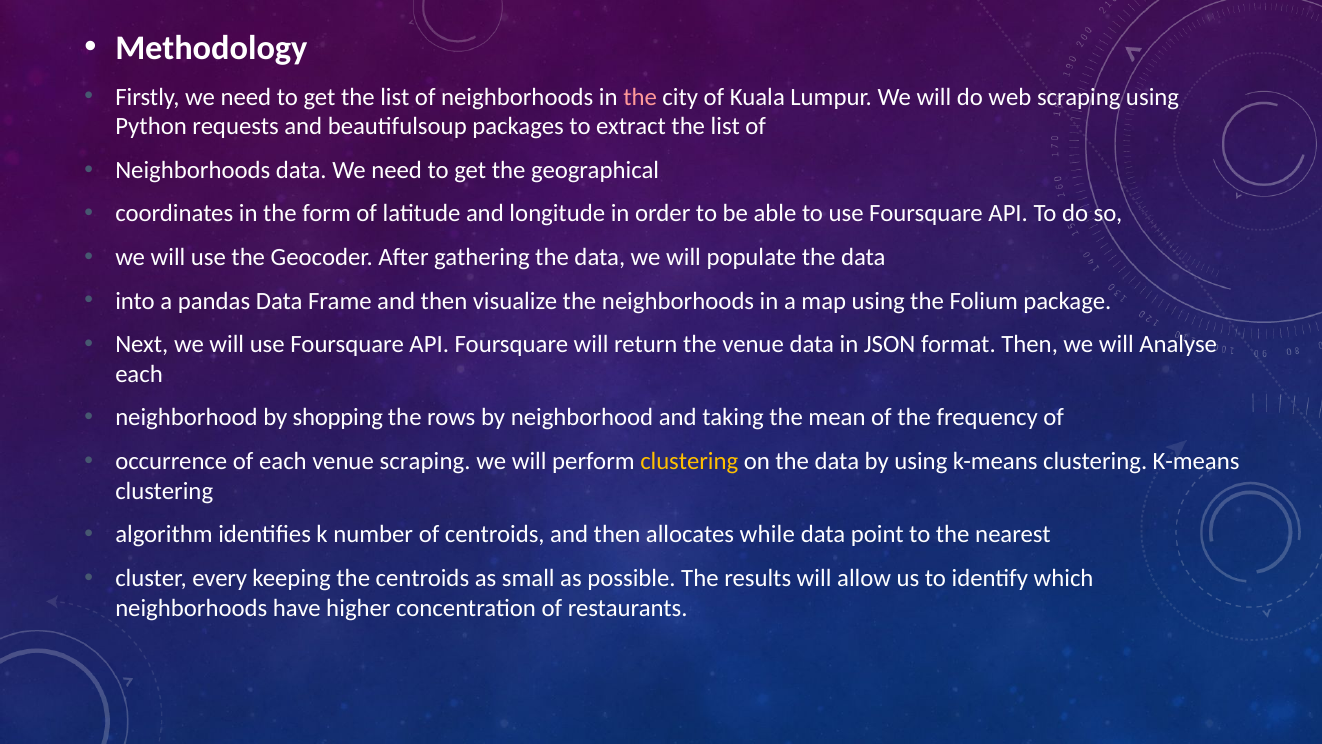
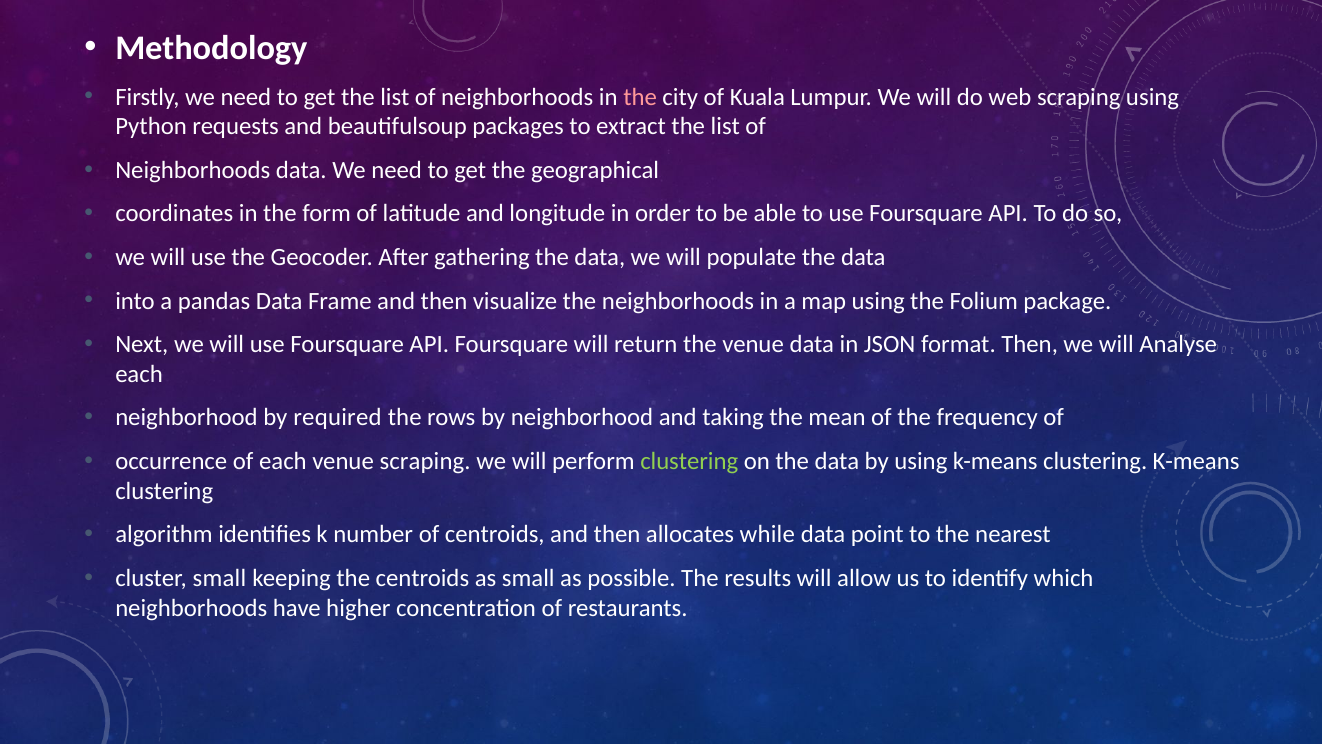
shopping: shopping -> required (338, 418)
clustering colour: yellow -> light green (689, 461)
cluster every: every -> small (219, 578)
